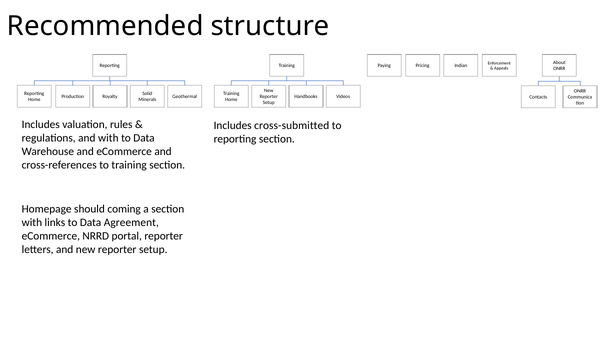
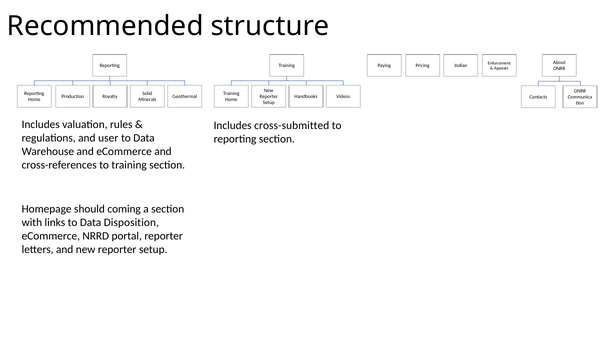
and with: with -> user (108, 138)
Agreement: Agreement -> Disposition (131, 223)
